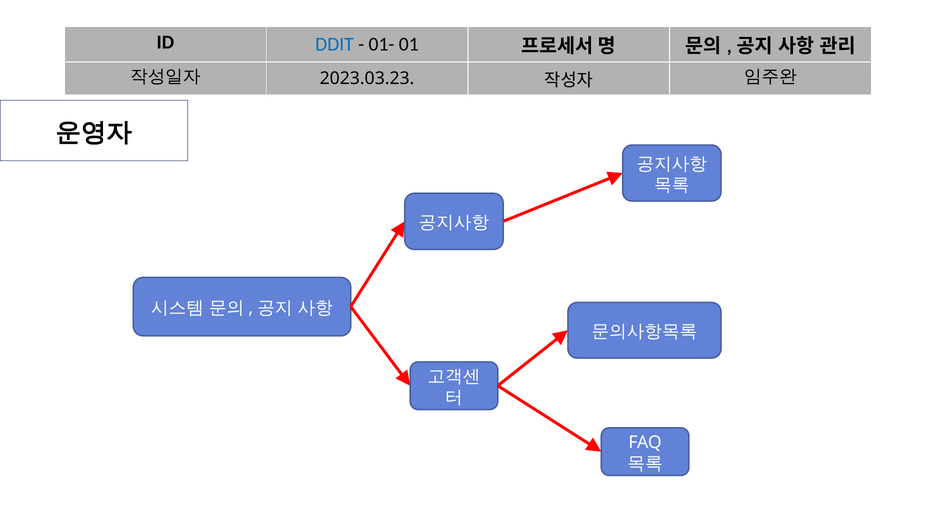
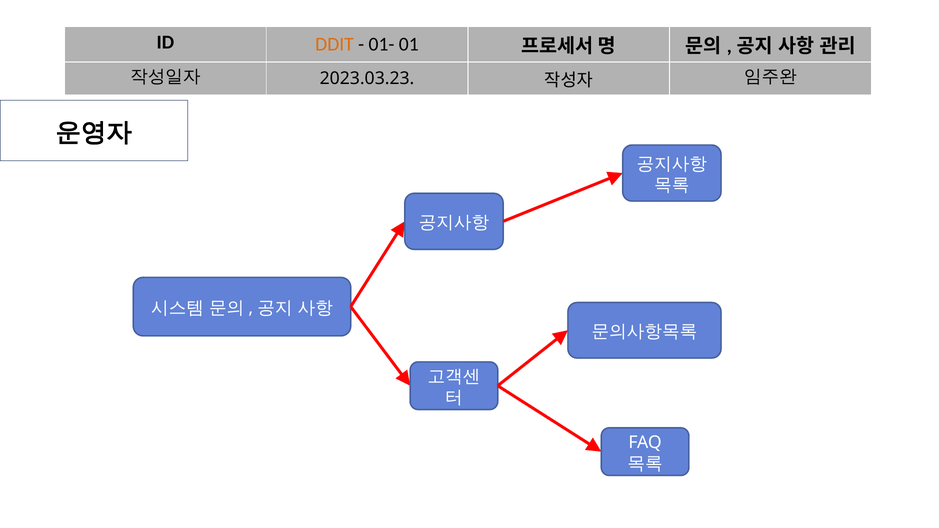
DDIT colour: blue -> orange (334, 44)
